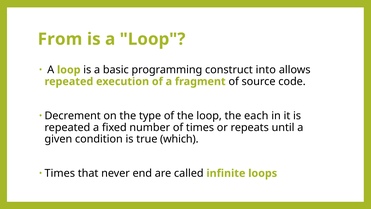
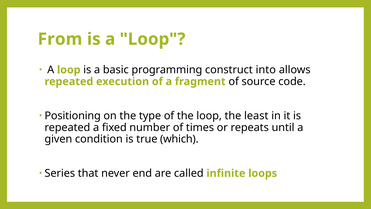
Decrement: Decrement -> Positioning (73, 116)
each: each -> least (256, 116)
Times: Times -> Series (60, 173)
